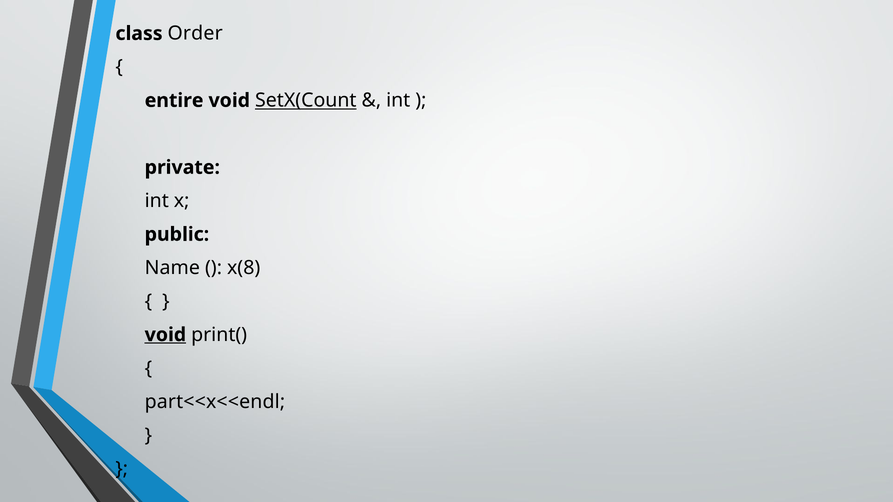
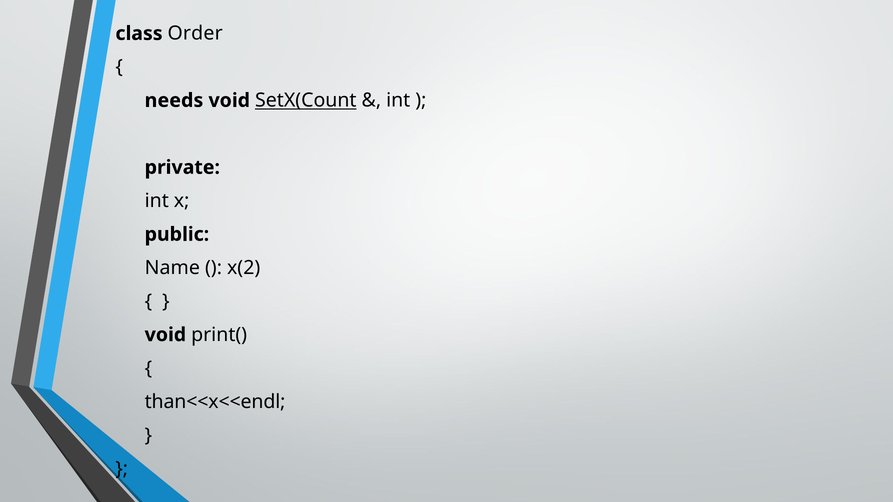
entire: entire -> needs (174, 101)
x(8: x(8 -> x(2 (244, 268)
void underline: present -> none (165, 335)
part<<x<<endl: part<<x<<endl -> than<<x<<endl (215, 402)
